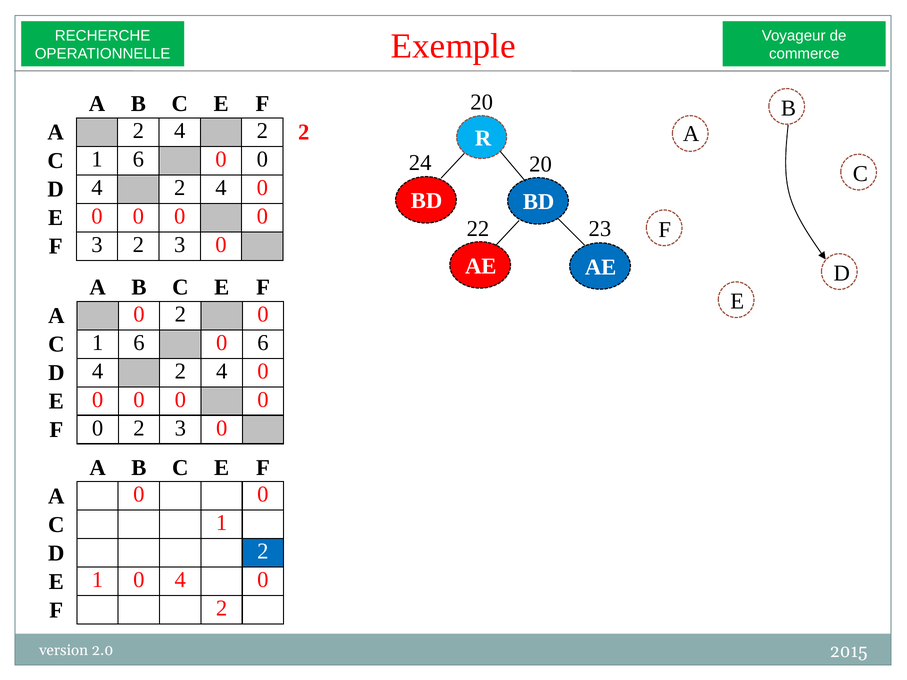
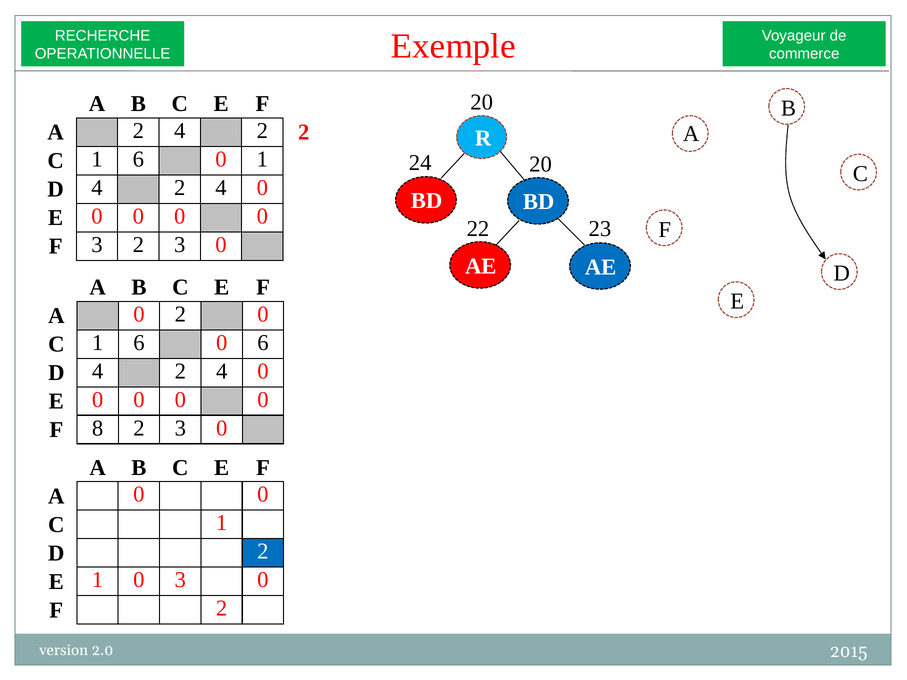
6 0 0: 0 -> 1 (262, 159)
F 0: 0 -> 8 (98, 428)
0 4: 4 -> 3 (180, 580)
